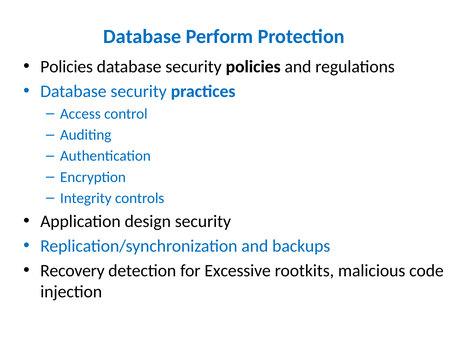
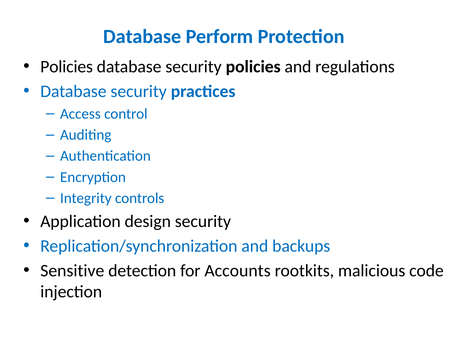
Recovery: Recovery -> Sensitive (72, 271)
Excessive: Excessive -> Accounts (238, 271)
